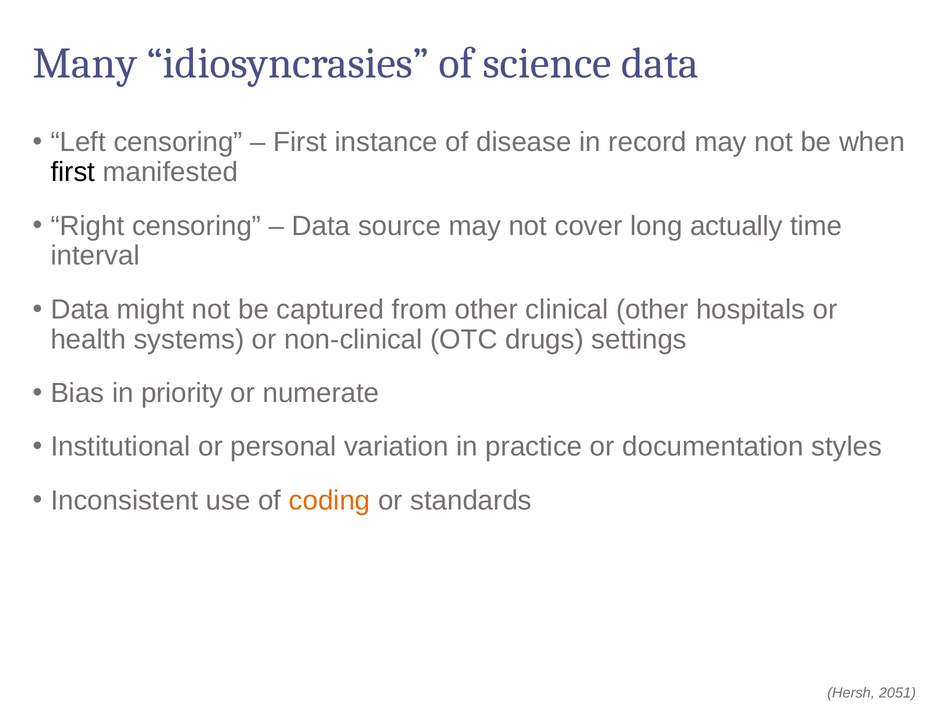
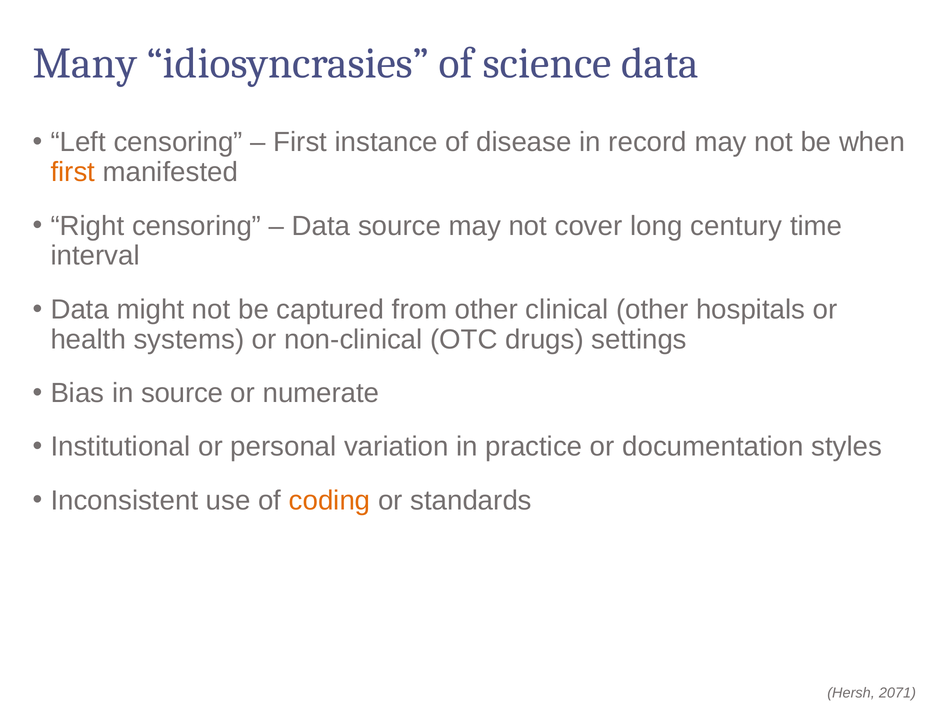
first colour: black -> orange (73, 172)
actually: actually -> century (736, 226)
in priority: priority -> source (182, 393)
2051: 2051 -> 2071 (897, 693)
